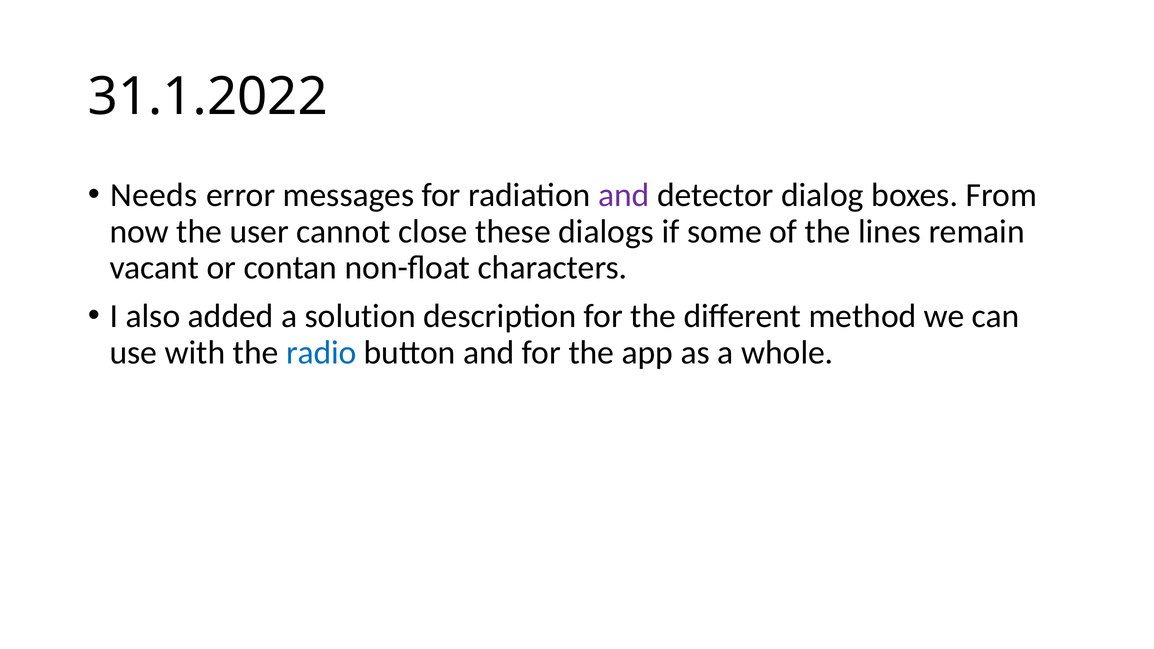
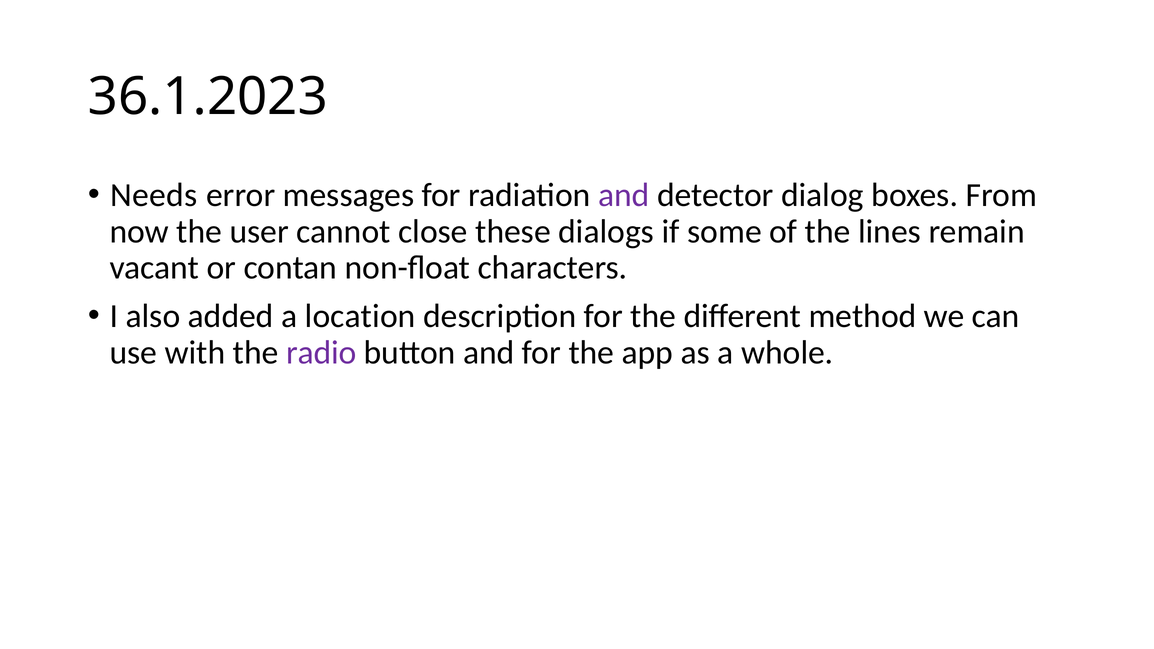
31.1.2022: 31.1.2022 -> 36.1.2023 (208, 97)
solution: solution -> location (360, 316)
radio colour: blue -> purple (321, 353)
